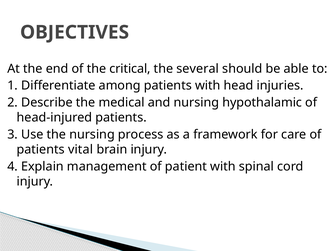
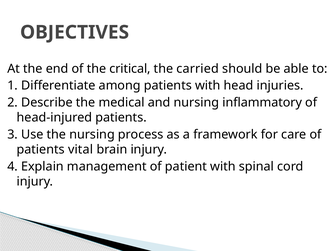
several: several -> carried (198, 69)
hypothalamic: hypothalamic -> inflammatory (262, 103)
